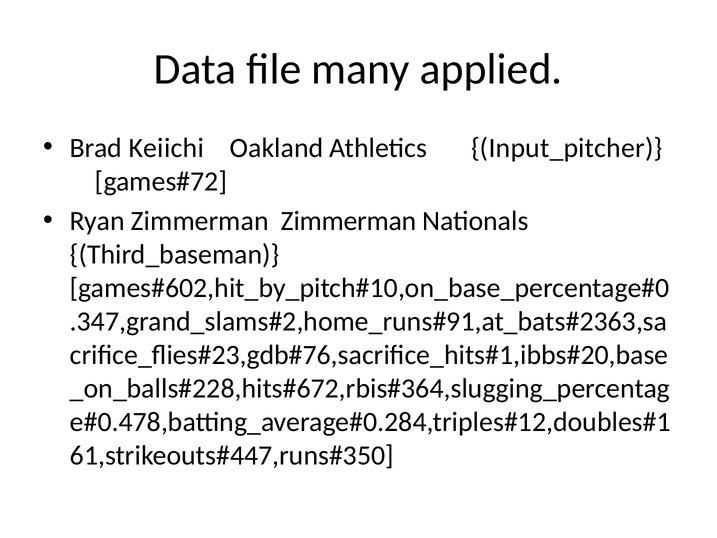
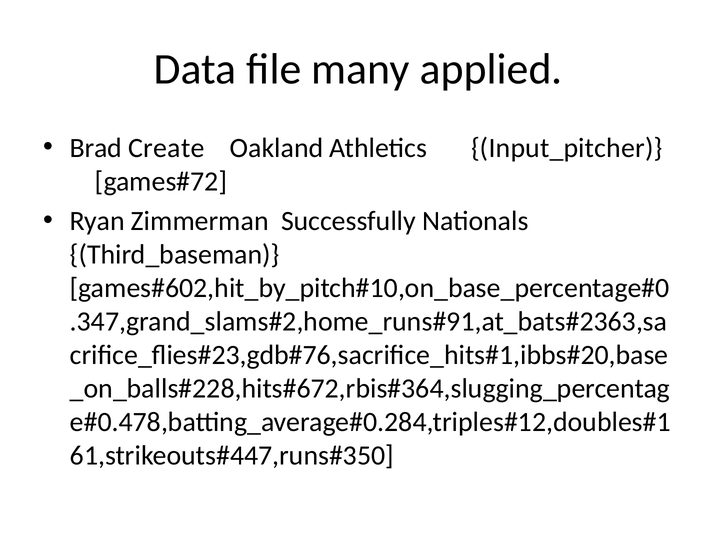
Keiichi: Keiichi -> Create (166, 148)
Zimmerman Zimmerman: Zimmerman -> Successfully (348, 221)
